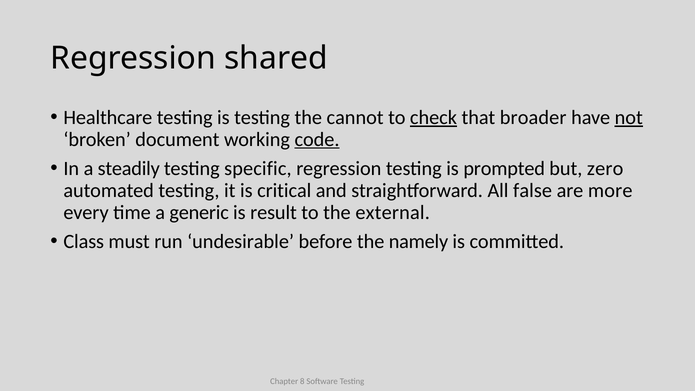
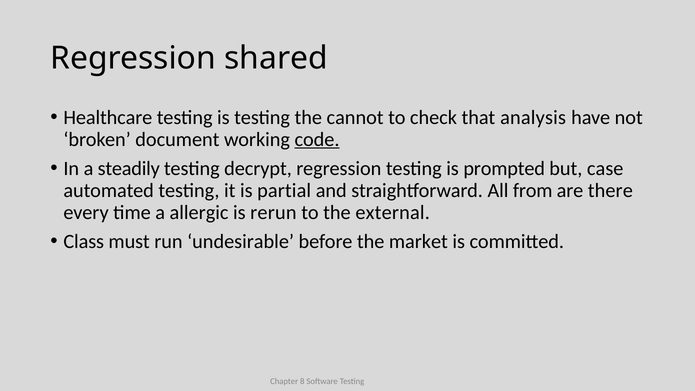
check underline: present -> none (433, 117)
broader: broader -> analysis (533, 117)
not underline: present -> none (629, 117)
specific: specific -> decrypt (258, 168)
zero: zero -> case (605, 168)
critical: critical -> partial (284, 190)
false: false -> from (533, 190)
more: more -> there (610, 190)
generic: generic -> allergic (199, 212)
result: result -> rerun (273, 212)
namely: namely -> market (418, 241)
